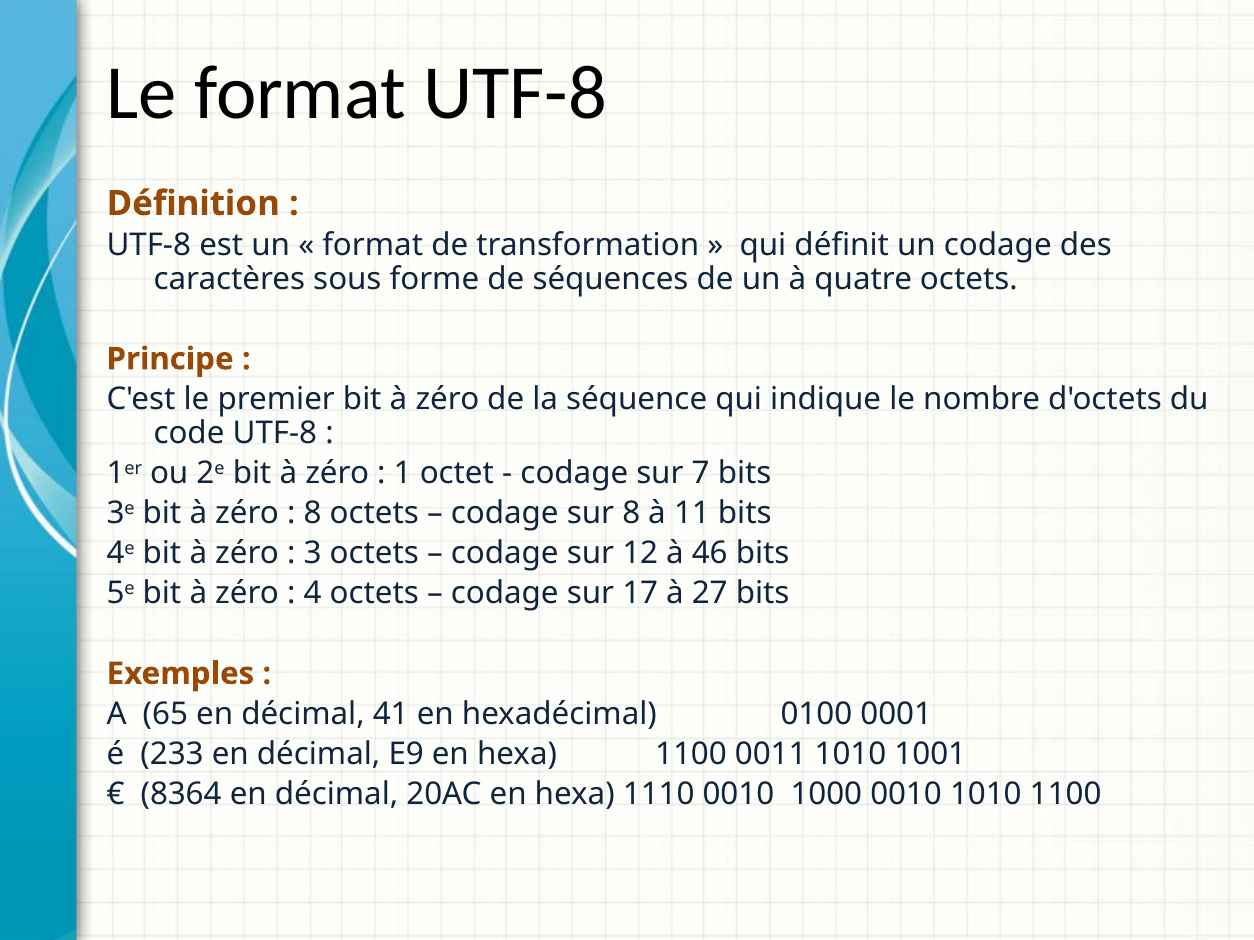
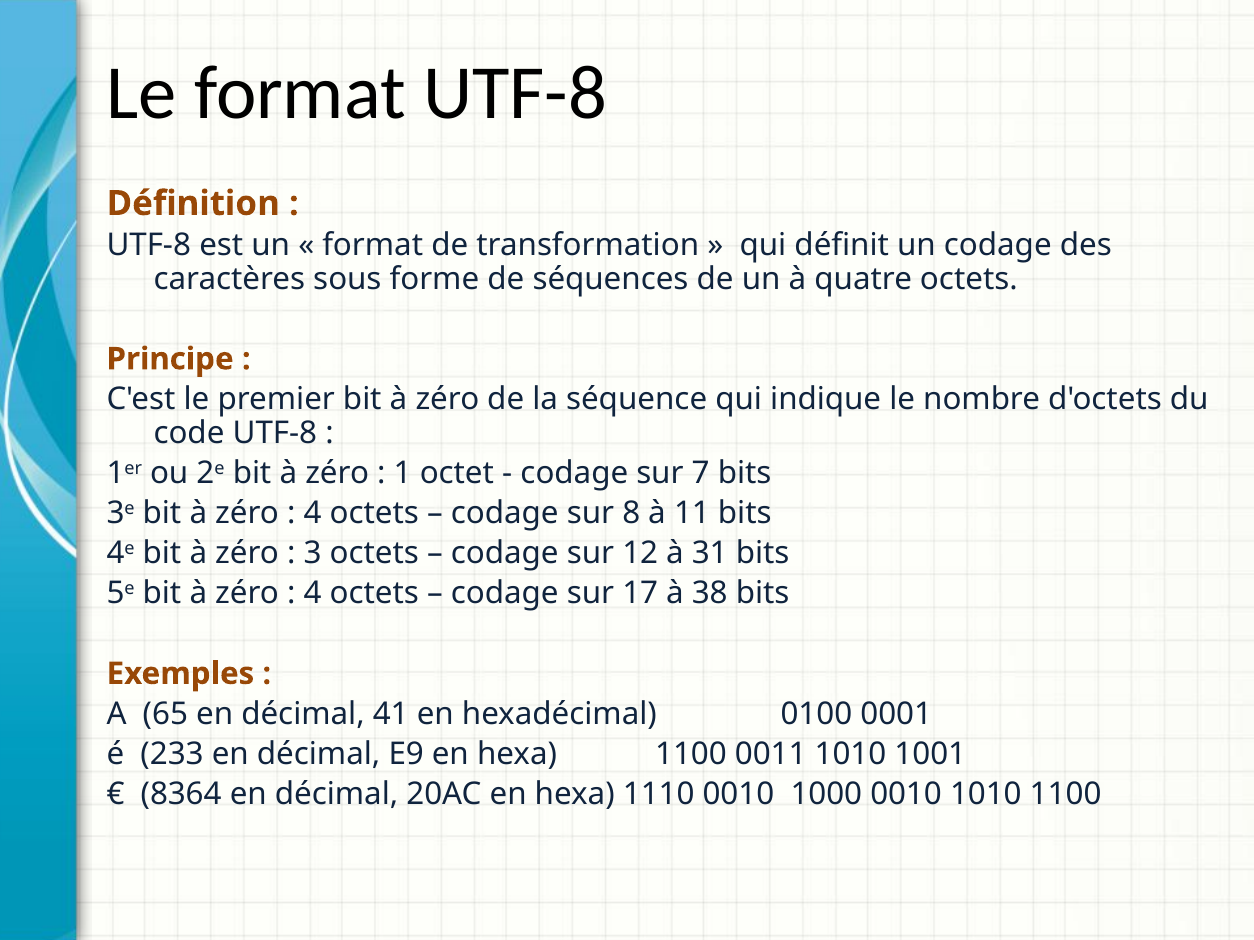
8: 8 -> 4 (313, 513)
46: 46 -> 31 (710, 554)
27: 27 -> 38 (710, 594)
